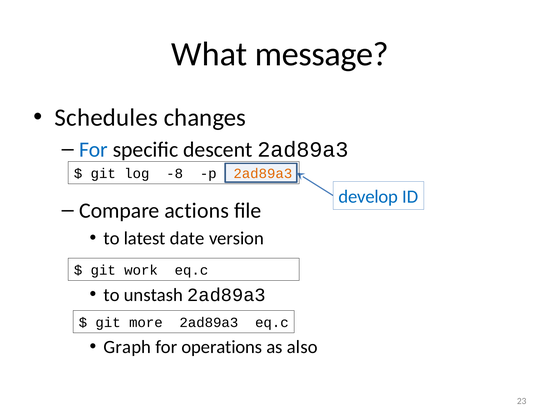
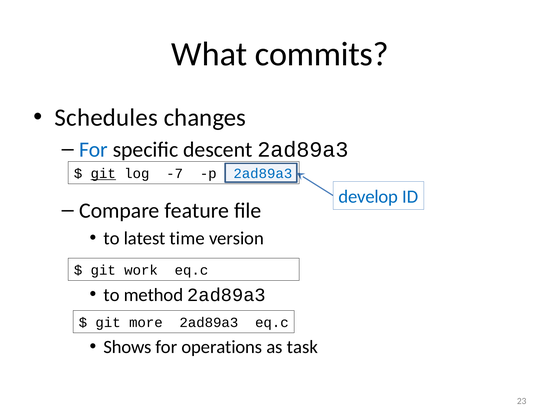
message: message -> commits (322, 54)
git underline: none -> present (103, 174)
-8: -8 -> -7 (175, 174)
2ad89a3 colour: orange -> blue (263, 174)
actions: actions -> feature (197, 211)
date: date -> time (187, 238)
unstash: unstash -> method (153, 295)
Graph: Graph -> Shows (128, 347)
also: also -> task (302, 347)
